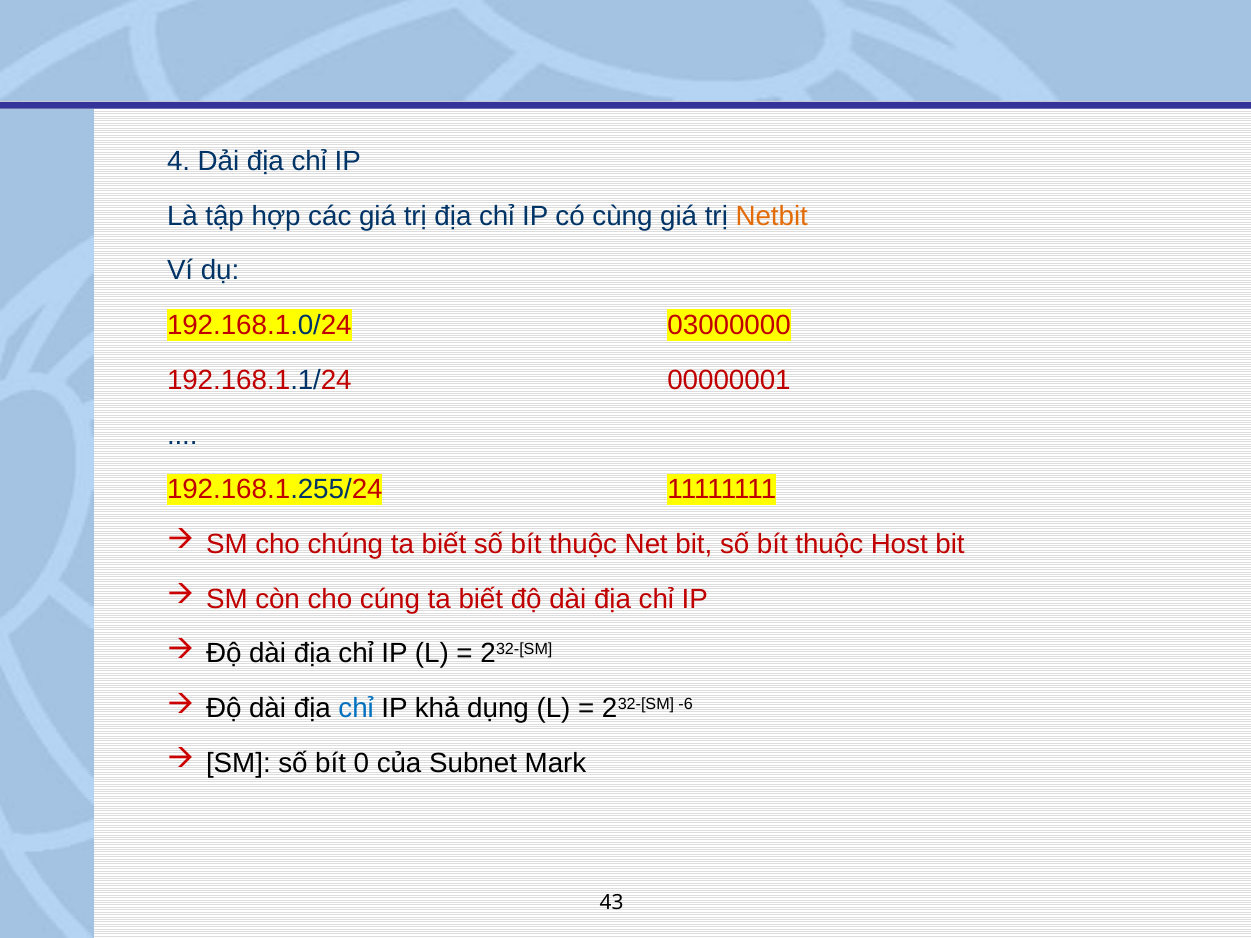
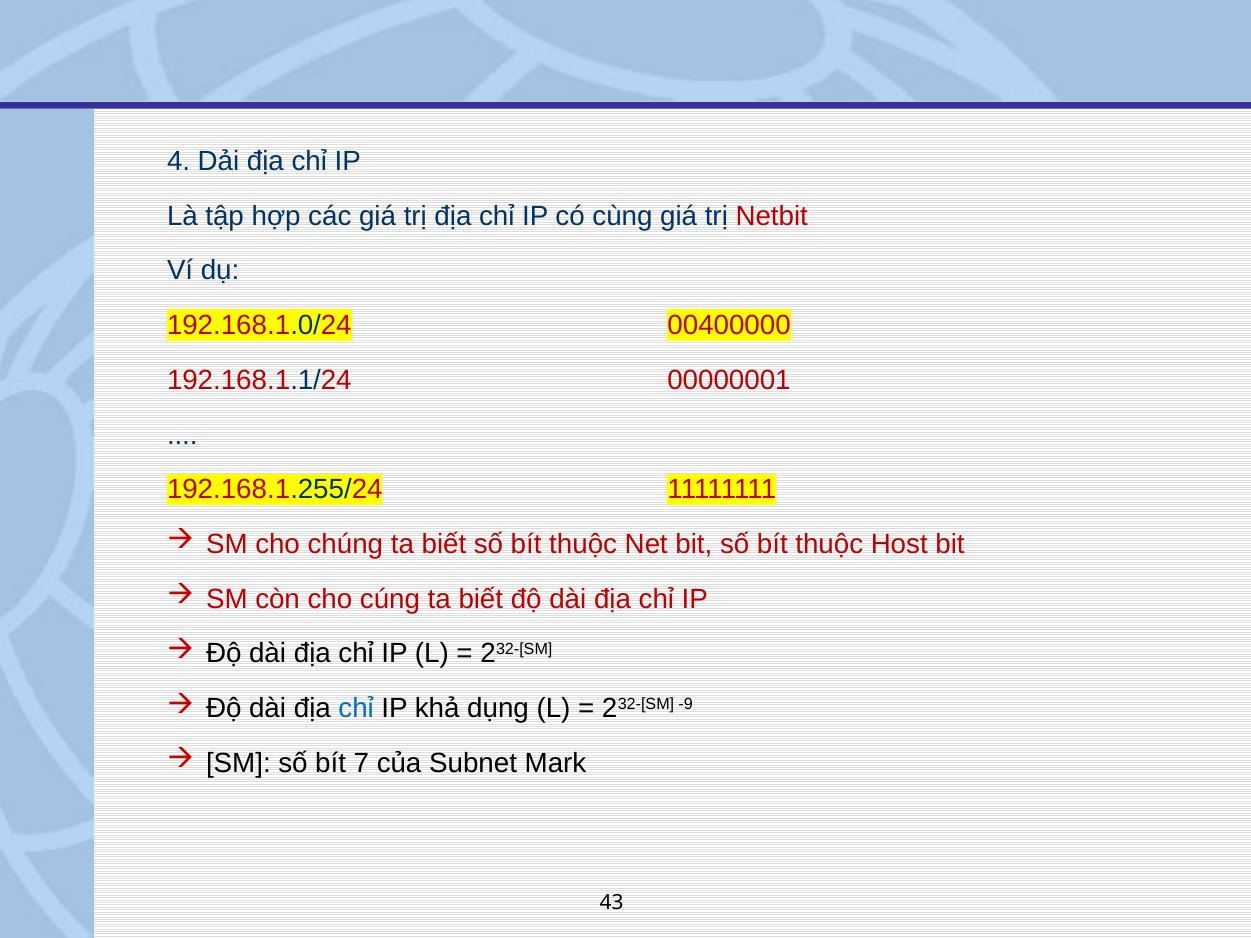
Netbit colour: orange -> red (772, 216)
03000000: 03000000 -> 00400000 (729, 326)
-6: -6 -> -9 (686, 704)
0: 0 -> 7 (361, 763)
